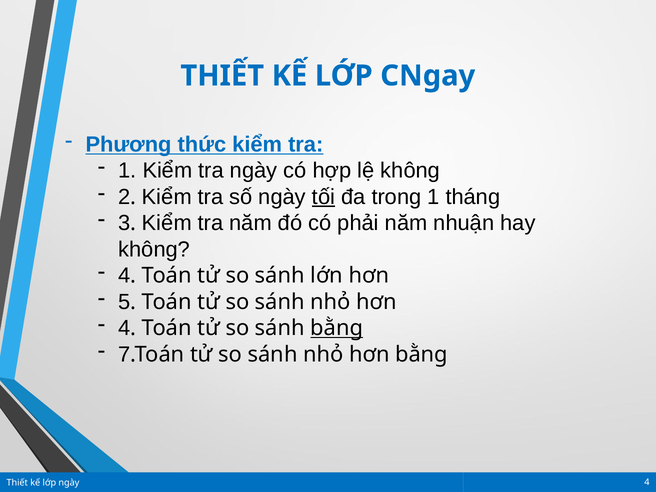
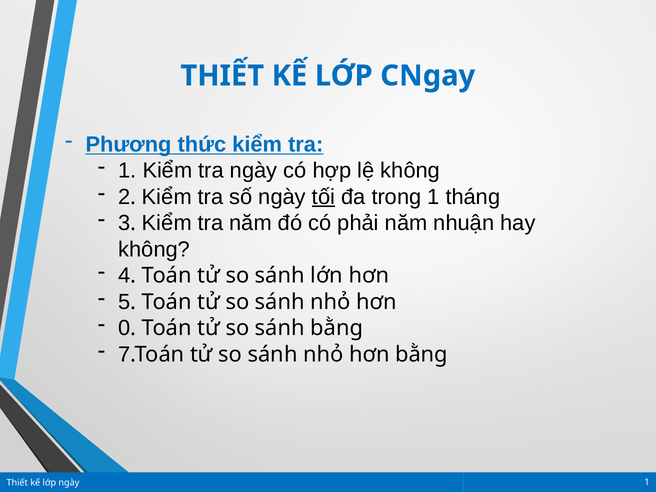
4: 4 -> 0 (124, 328)
bằng underline: present -> none (337, 328)
ngày 4: 4 -> 1 (647, 482)
